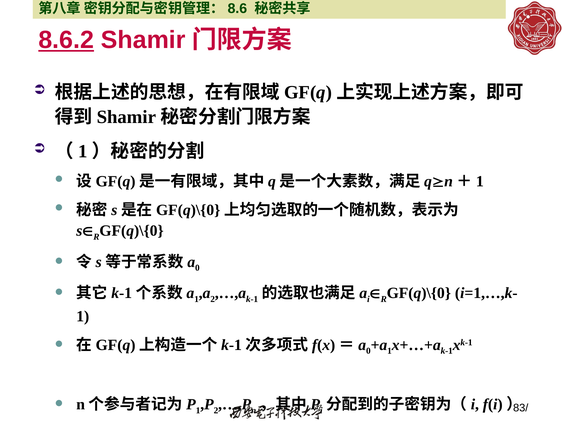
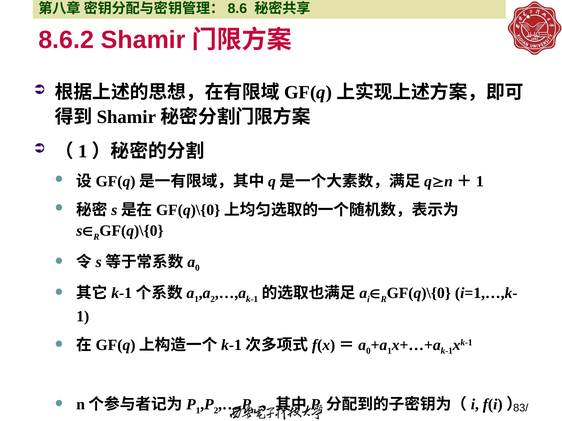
8.6.2 underline: present -> none (66, 40)
